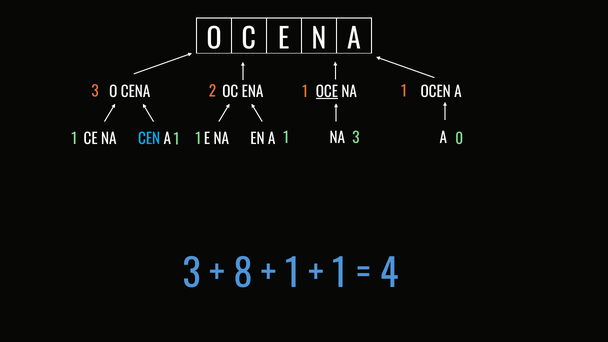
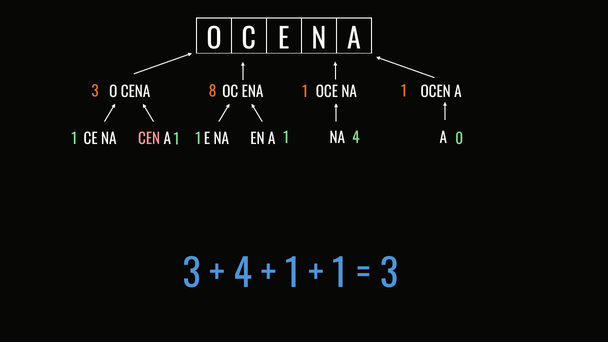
2: 2 -> 8 (213, 92)
OCE underline: present -> none (327, 92)
CEN colour: light blue -> pink (149, 139)
1 1 1 3: 3 -> 4 (356, 138)
8: 8 -> 4 (243, 275)
4: 4 -> 3 (389, 275)
